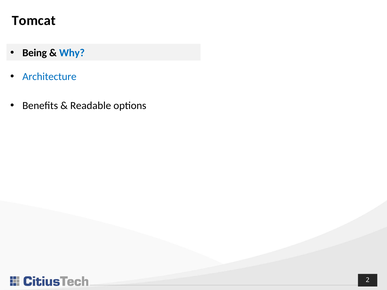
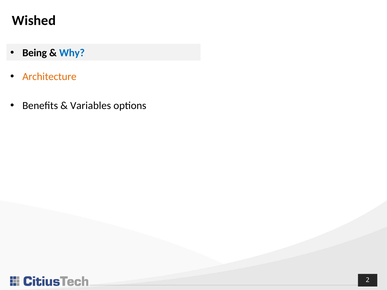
Tomcat: Tomcat -> Wished (34, 21)
Architecture colour: blue -> orange (49, 77)
Readable: Readable -> Variables (91, 106)
